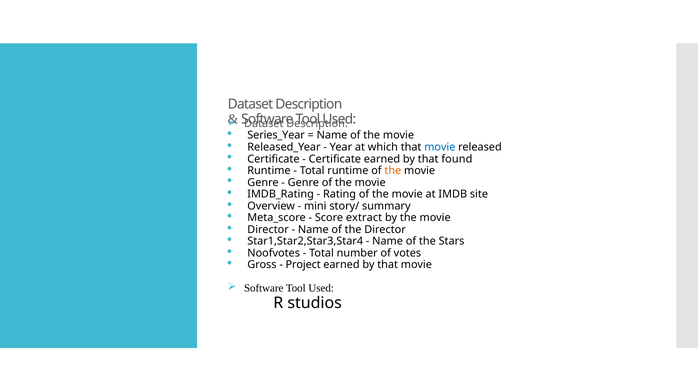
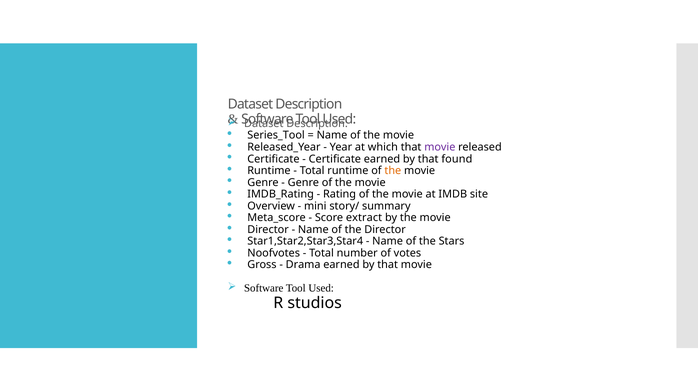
Series_Year: Series_Year -> Series_Tool (276, 136)
movie colour: blue -> purple (440, 147)
Project: Project -> Drama (303, 265)
